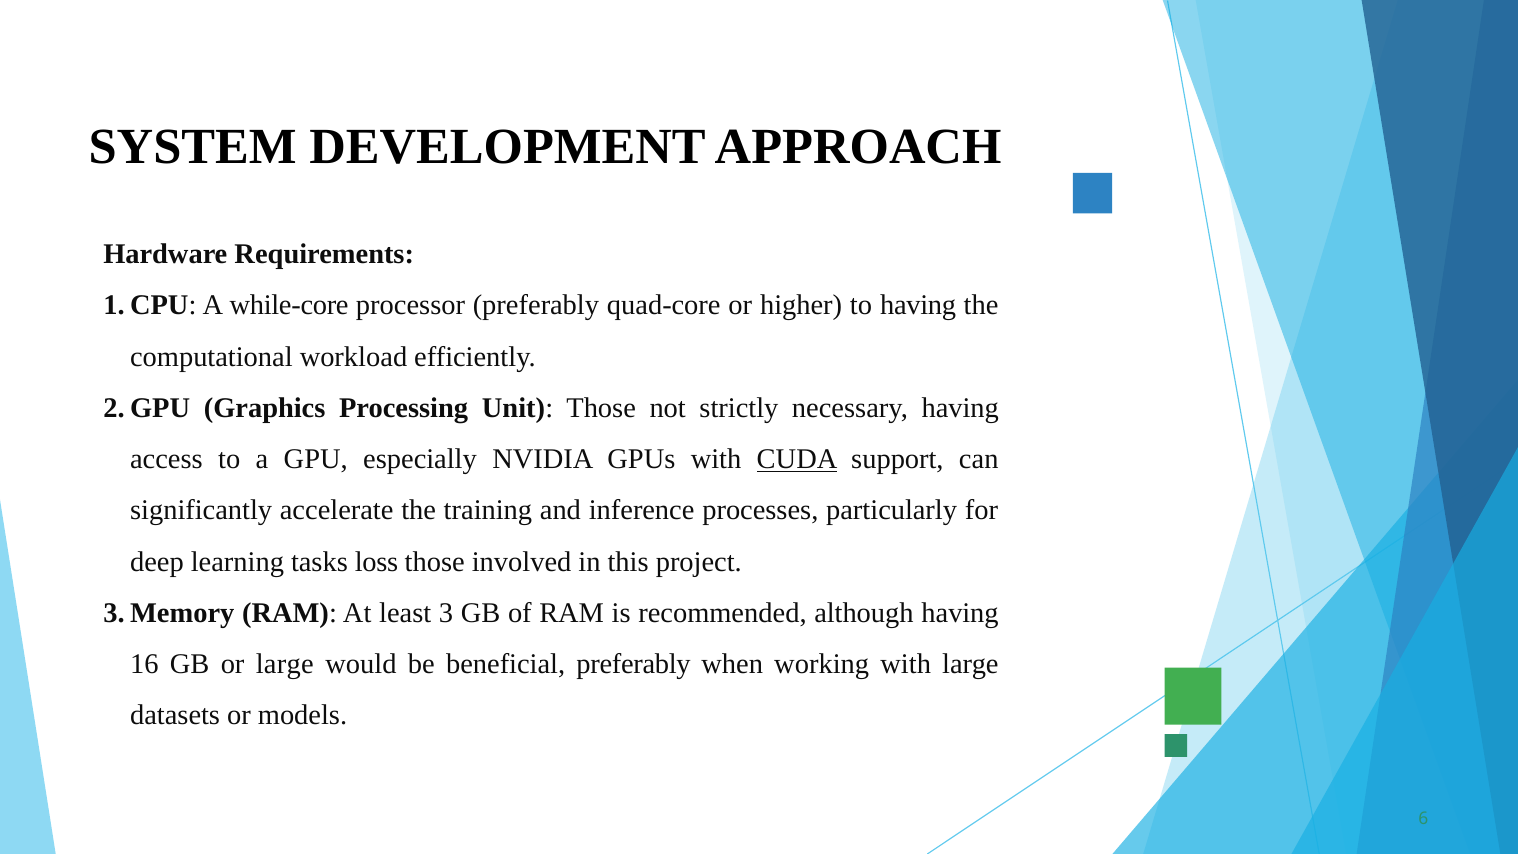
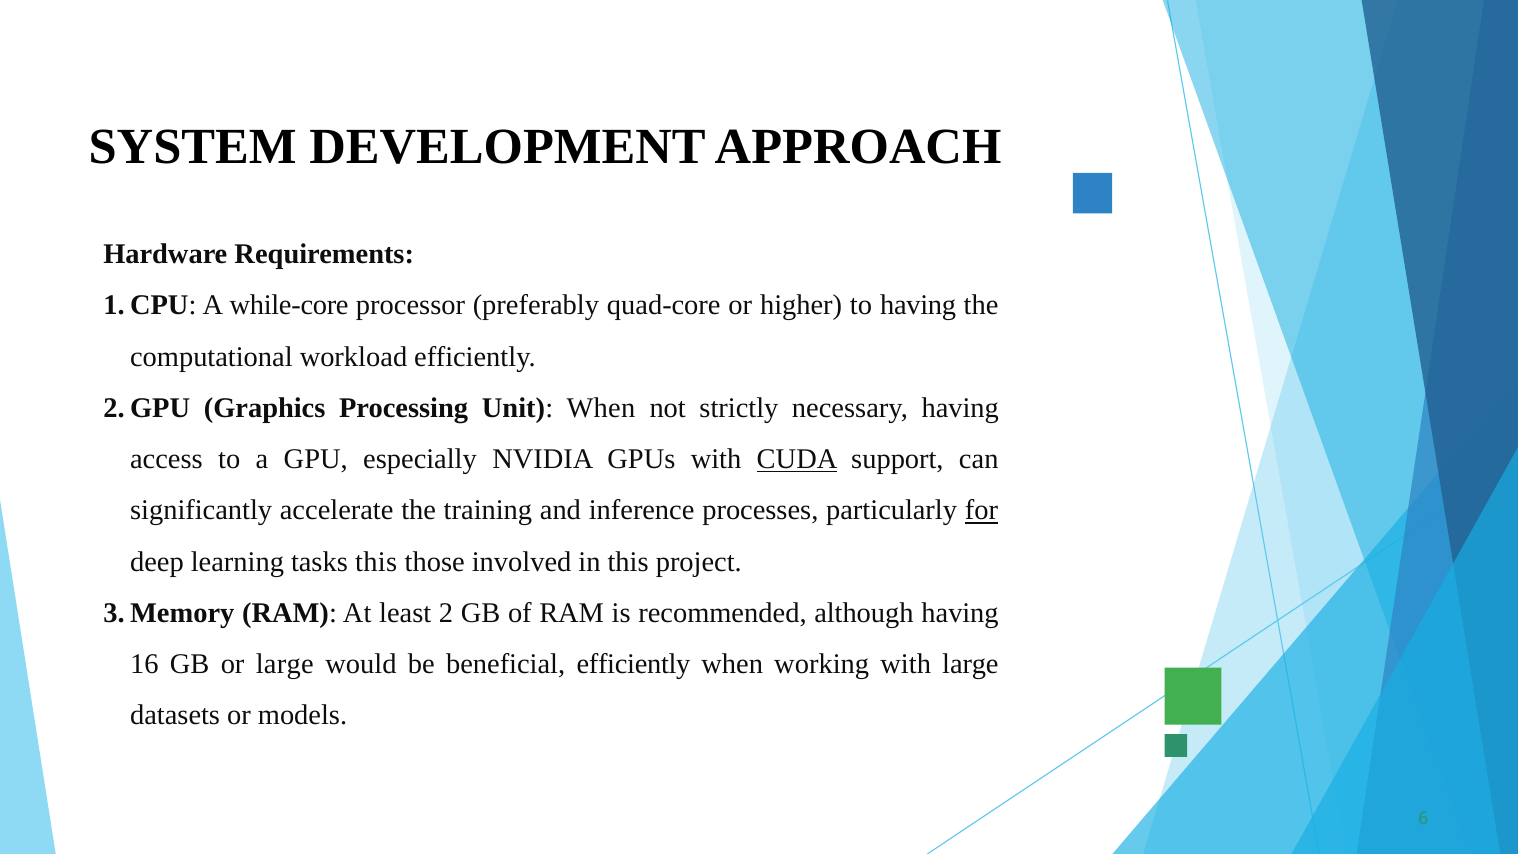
Unit Those: Those -> When (601, 408)
for underline: none -> present (982, 510)
tasks loss: loss -> this (376, 562)
3: 3 -> 2 (446, 613)
beneficial preferably: preferably -> efficiently (634, 664)
